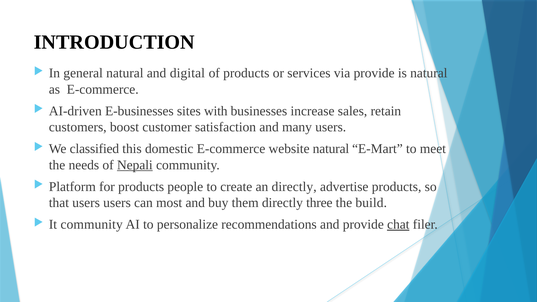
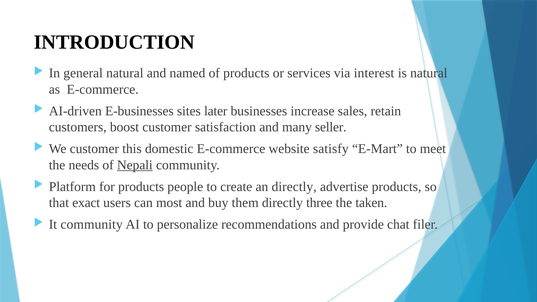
digital: digital -> named (187, 73)
via provide: provide -> interest (374, 73)
with: with -> later (216, 111)
many users: users -> seller (331, 127)
We classified: classified -> customer (94, 149)
website natural: natural -> satisfy (331, 149)
that users: users -> exact (86, 203)
build: build -> taken (371, 203)
chat underline: present -> none (398, 224)
